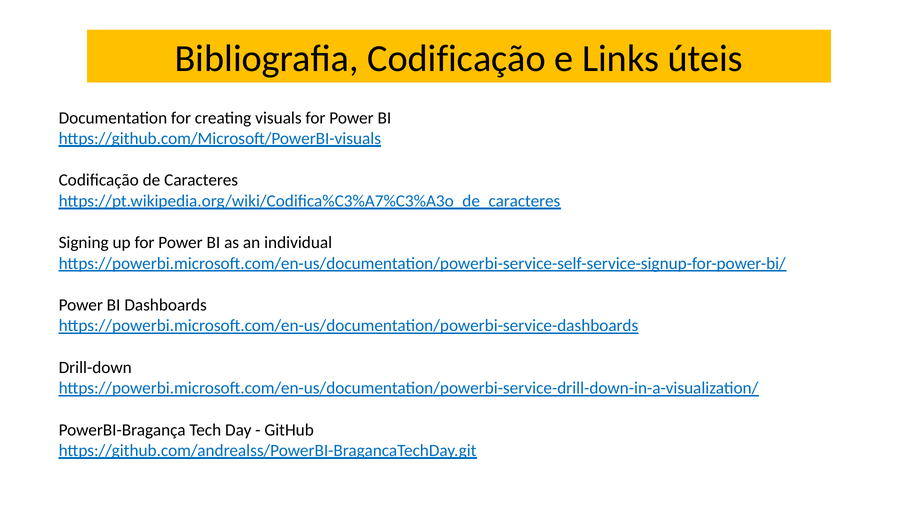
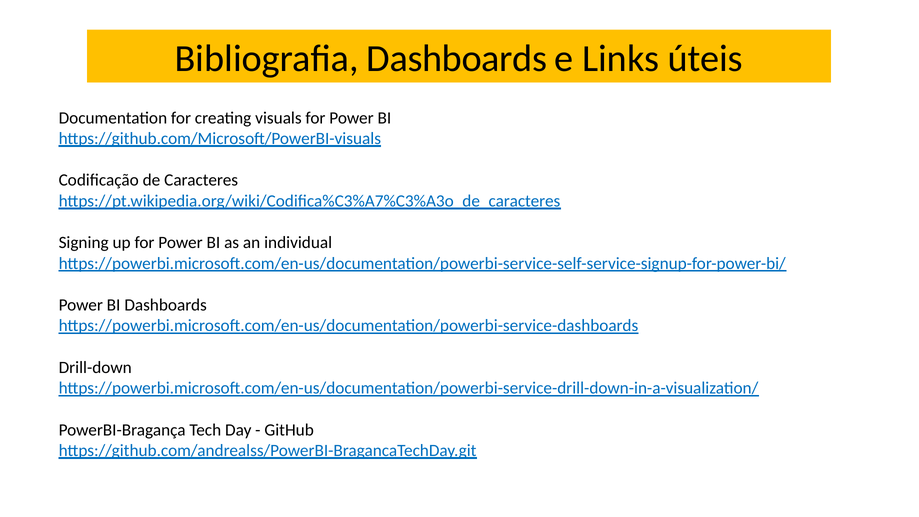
Bibliografia Codificação: Codificação -> Dashboards (457, 59)
